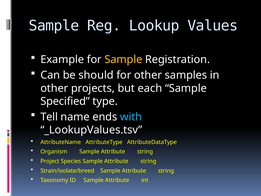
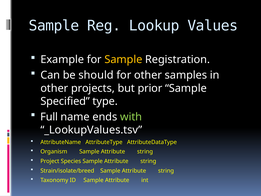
each: each -> prior (150, 88)
Tell: Tell -> Full (49, 117)
with colour: light blue -> light green (131, 117)
